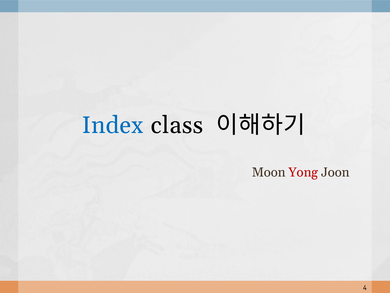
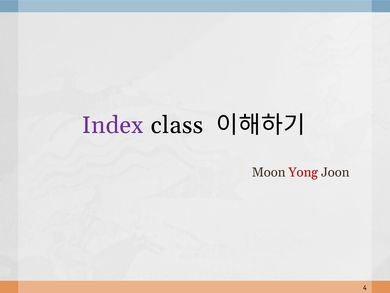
Index colour: blue -> purple (113, 125)
